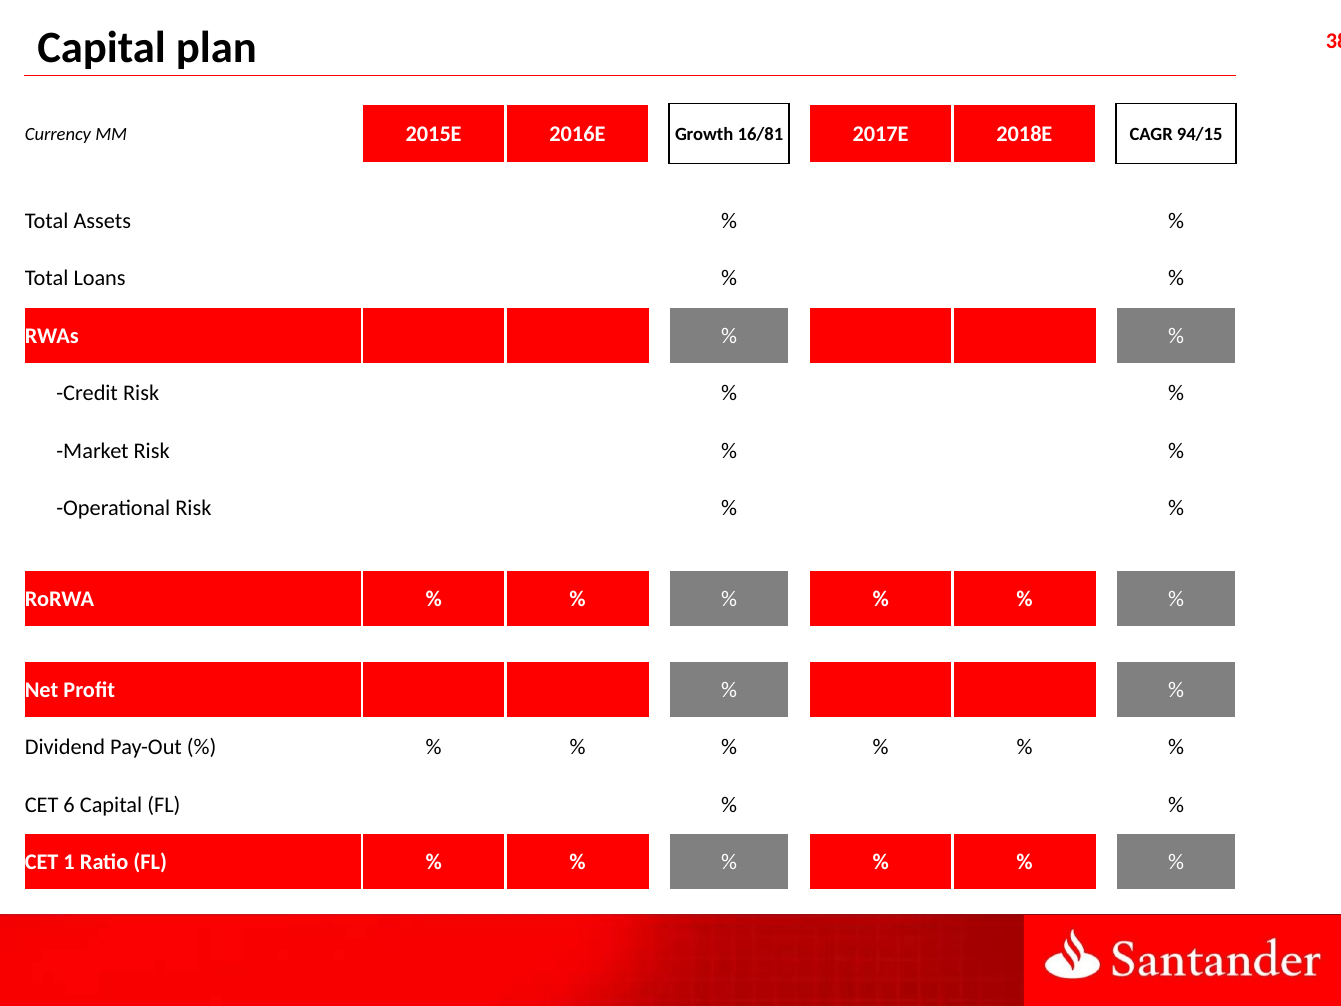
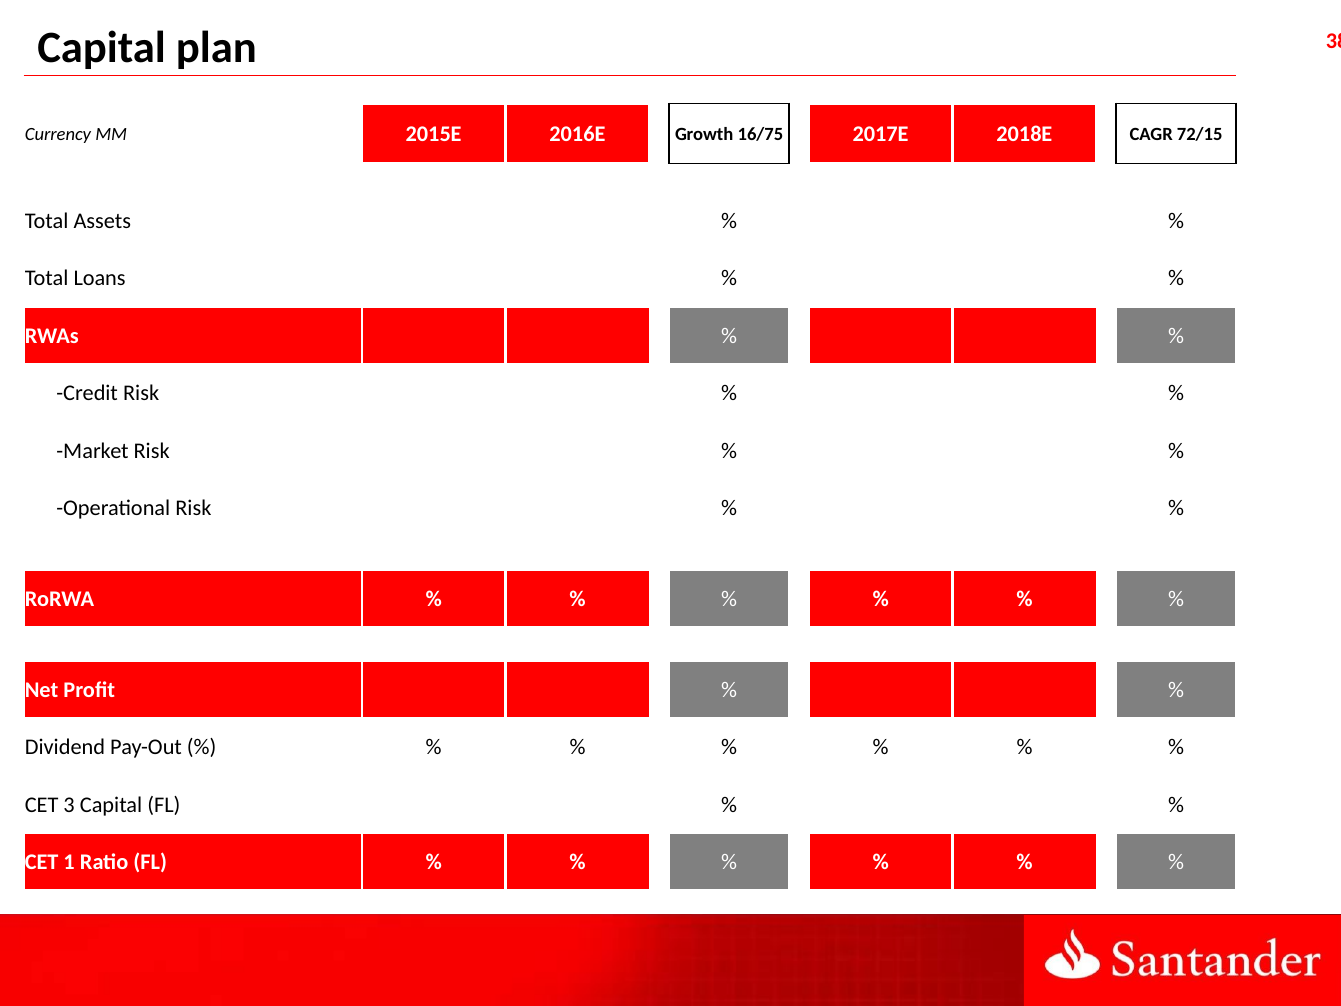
16/81: 16/81 -> 16/75 (760, 134)
94/15: 94/15 -> 72/15 (1200, 134)
6: 6 -> 3 (69, 805)
